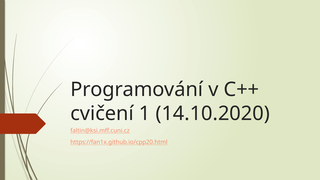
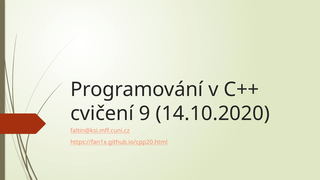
1: 1 -> 9 (145, 114)
